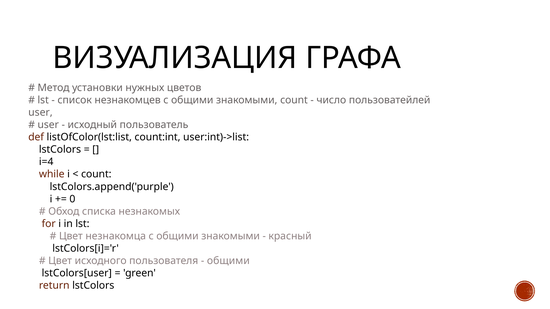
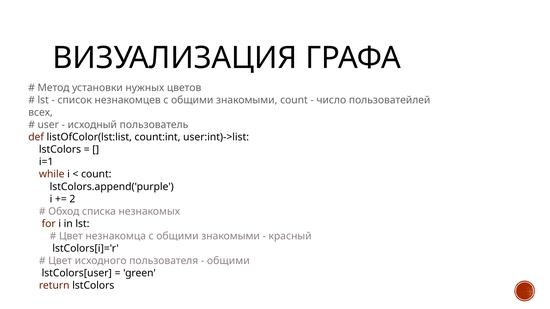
user: user -> всех (41, 113)
i=4: i=4 -> i=1 (46, 162)
0: 0 -> 2 (72, 199)
